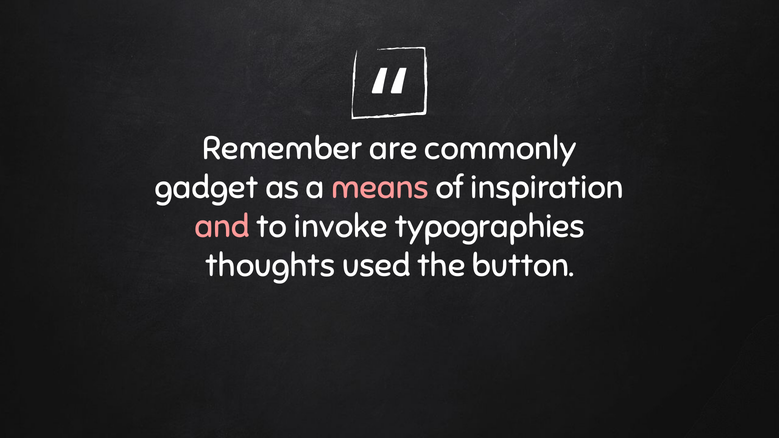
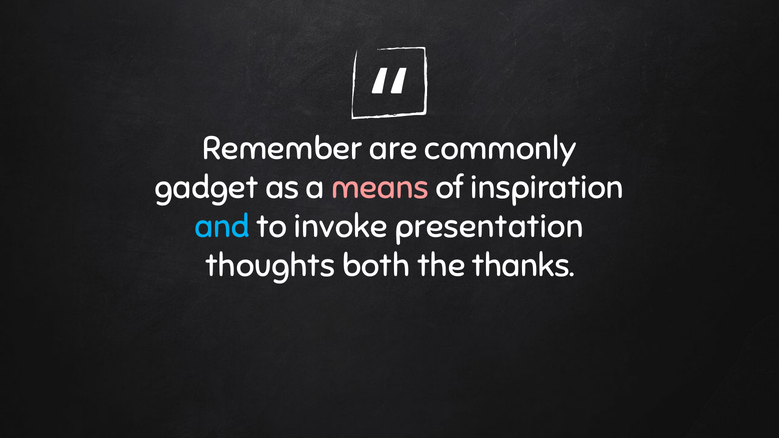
and colour: pink -> light blue (222, 227)
typographies: typographies -> presentation (489, 227)
used: used -> both (376, 266)
button: button -> thanks (523, 266)
